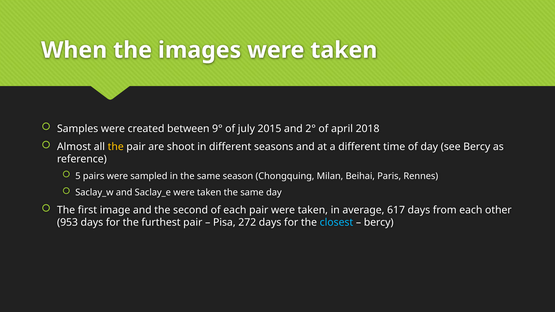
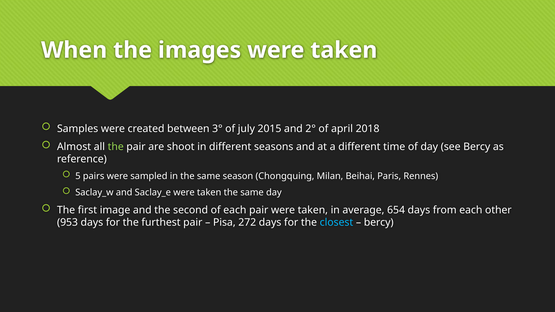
9°: 9° -> 3° (217, 129)
the colour: yellow -> light green (116, 147)
617: 617 -> 654 (396, 210)
